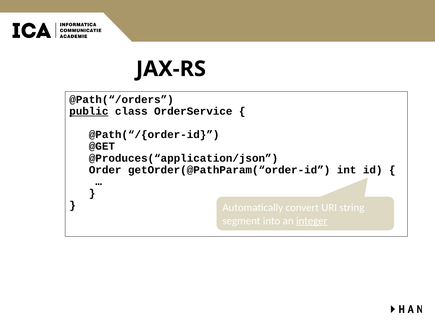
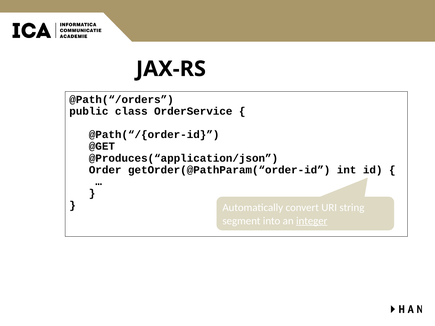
public underline: present -> none (89, 111)
